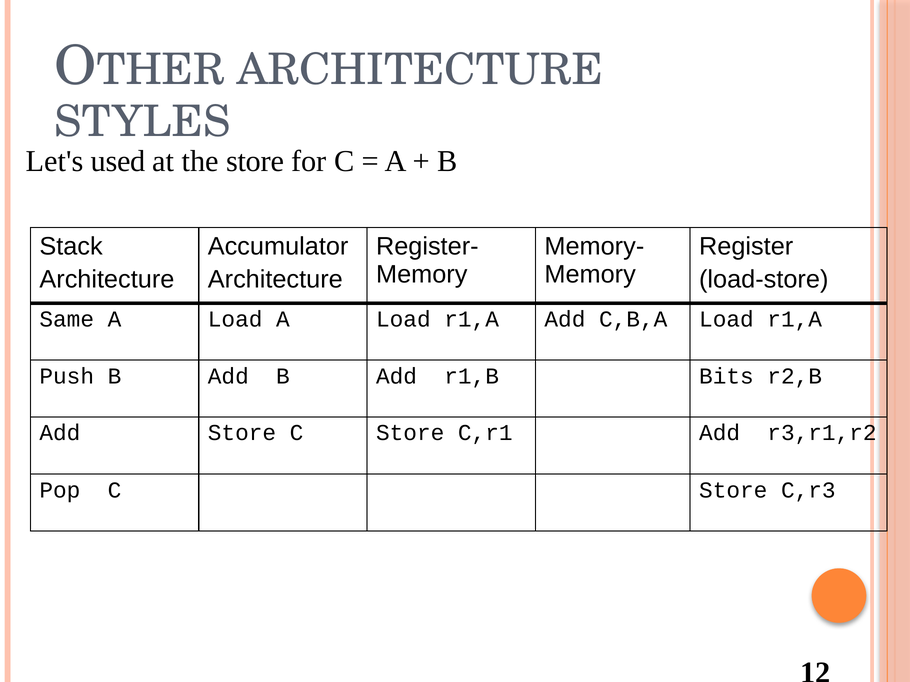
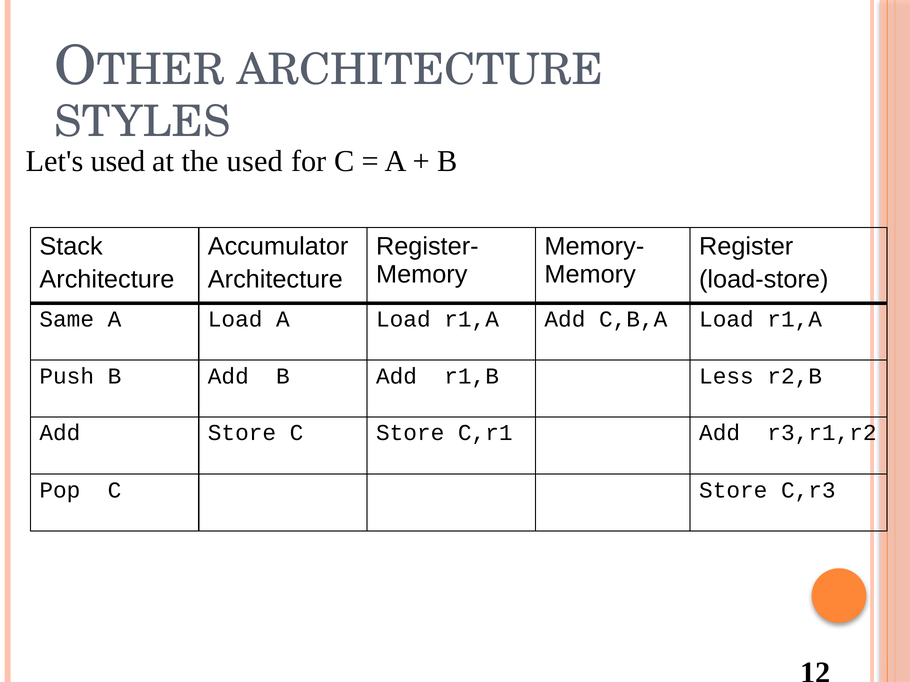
the store: store -> used (255, 161)
Bits: Bits -> Less (726, 376)
